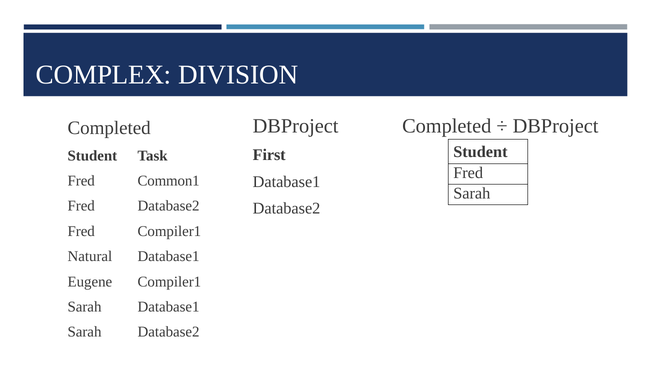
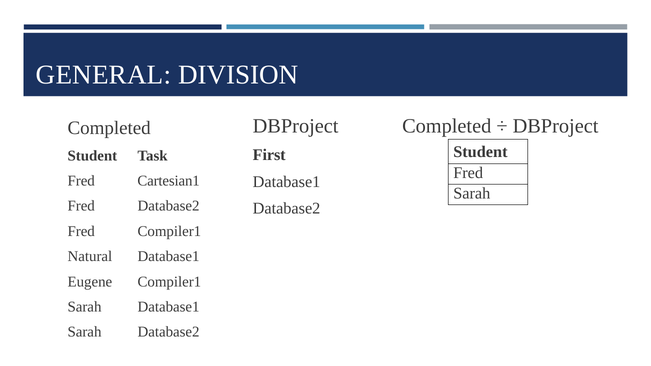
COMPLEX: COMPLEX -> GENERAL (104, 75)
Common1: Common1 -> Cartesian1 (169, 181)
